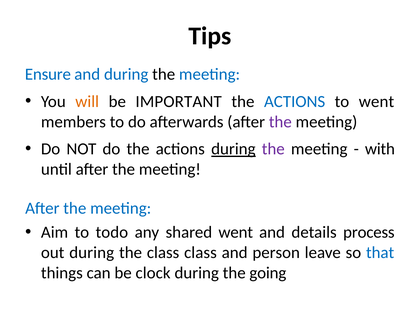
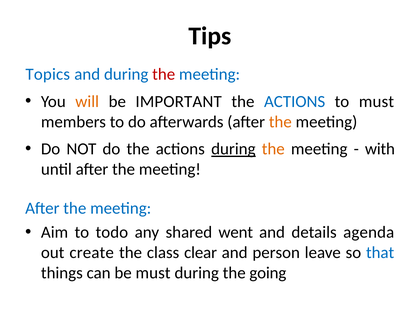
Ensure: Ensure -> Topics (48, 74)
the colour: black -> red (164, 74)
to went: went -> must (376, 101)
the colour: purple -> orange (280, 122)
the colour: purple -> orange (273, 149)
process: process -> agenda (369, 232)
out during: during -> create (92, 253)
class class: class -> clear (201, 253)
be clock: clock -> must (153, 273)
